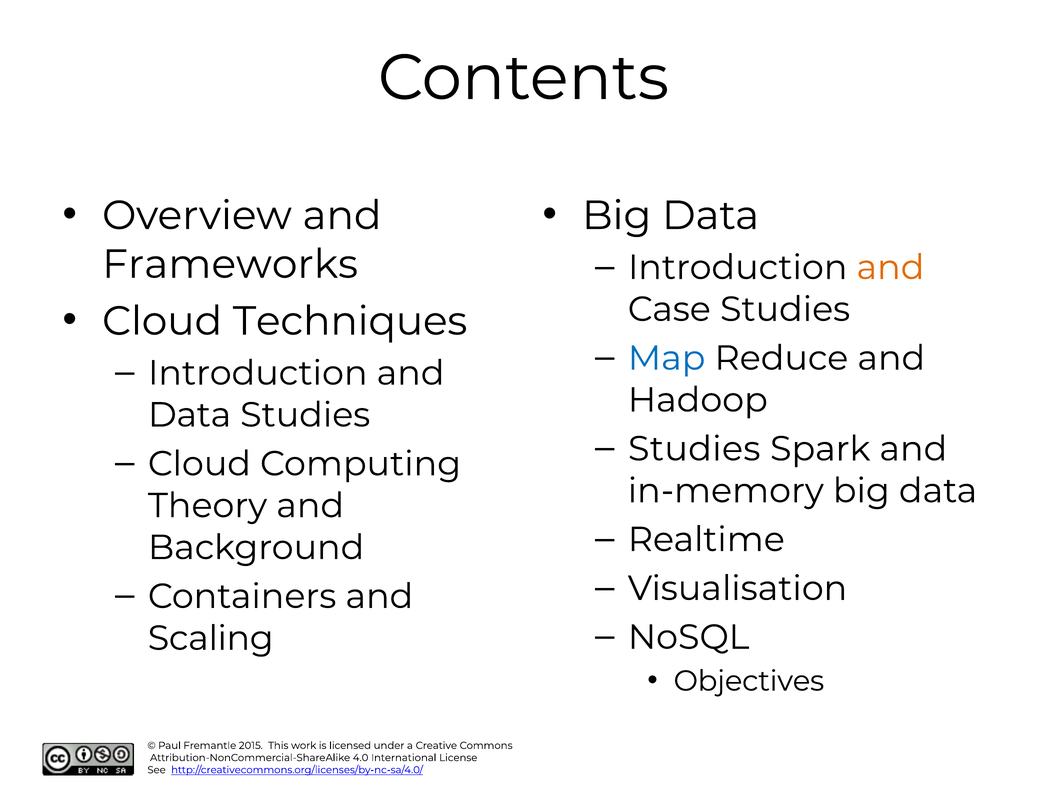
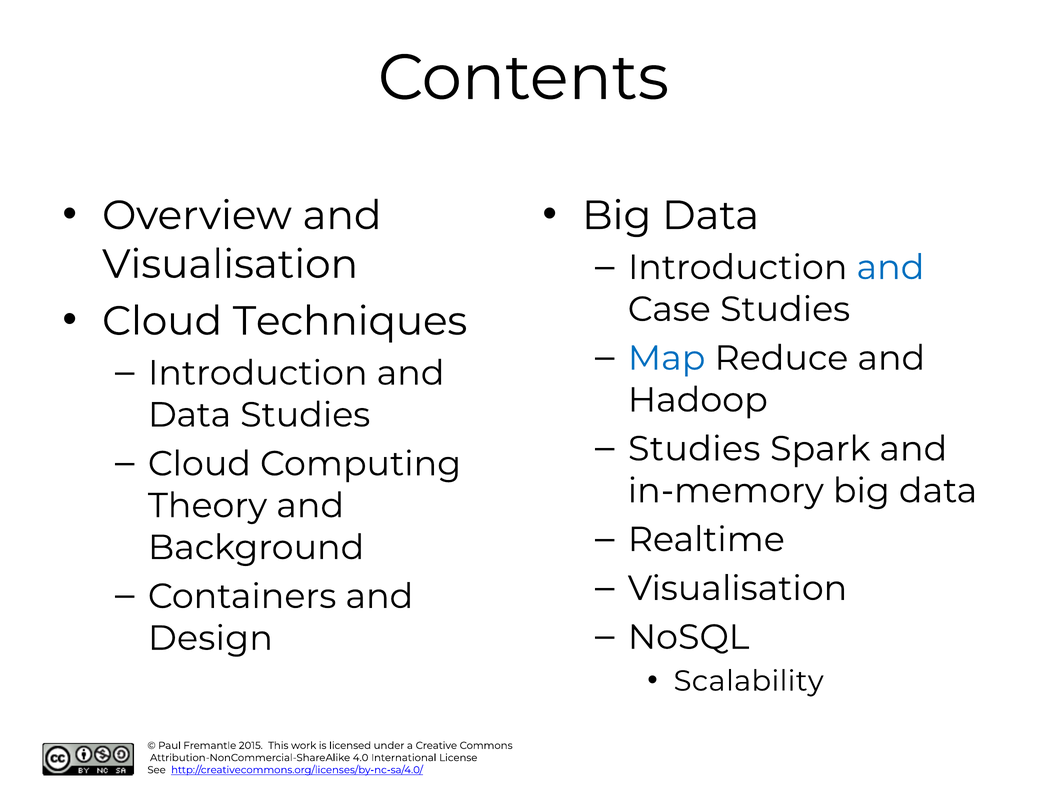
and colour: orange -> blue (890, 268)
Frameworks: Frameworks -> Visualisation (230, 264)
Scaling: Scaling -> Design (210, 638)
Objectives: Objectives -> Scalability (749, 681)
